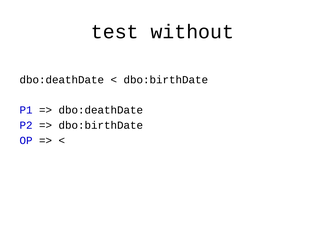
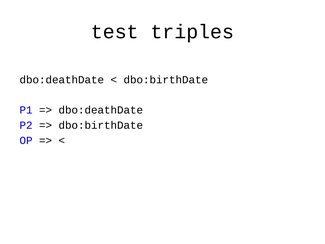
without: without -> triples (192, 32)
